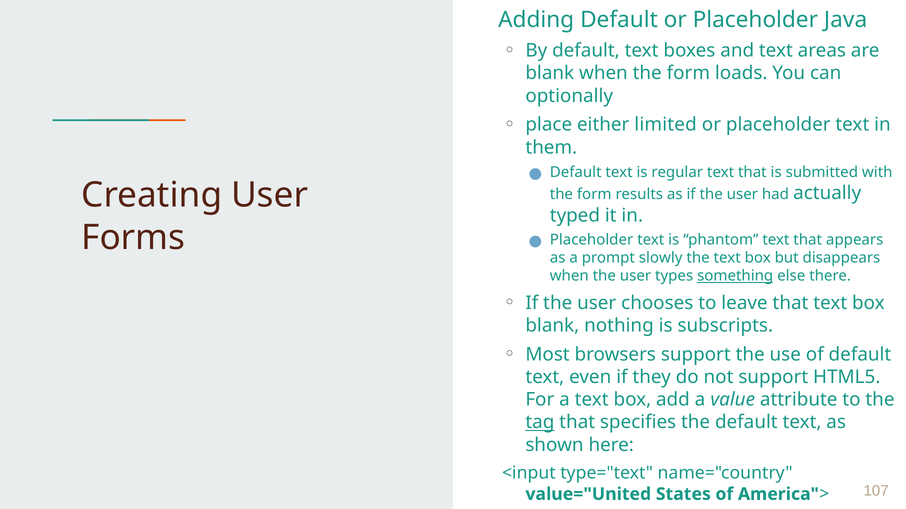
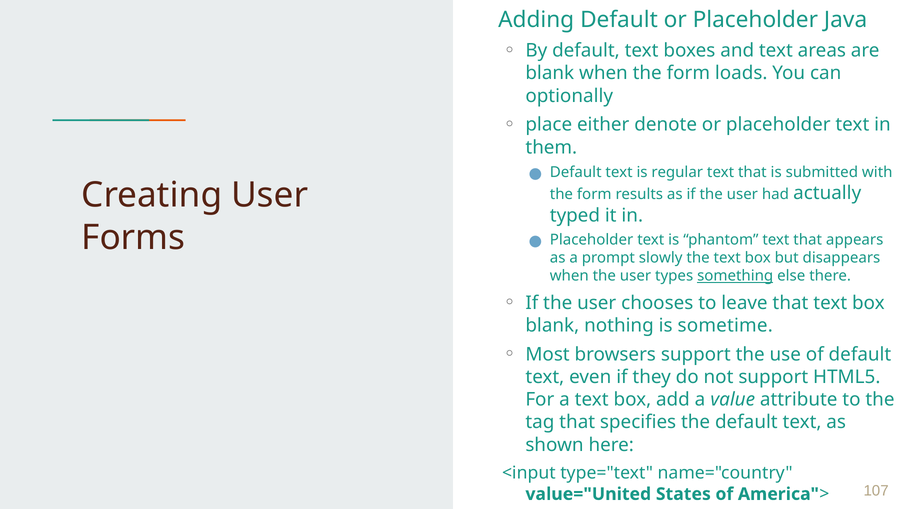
limited: limited -> denote (666, 125)
subscripts: subscripts -> sometime (725, 326)
tag underline: present -> none (540, 423)
